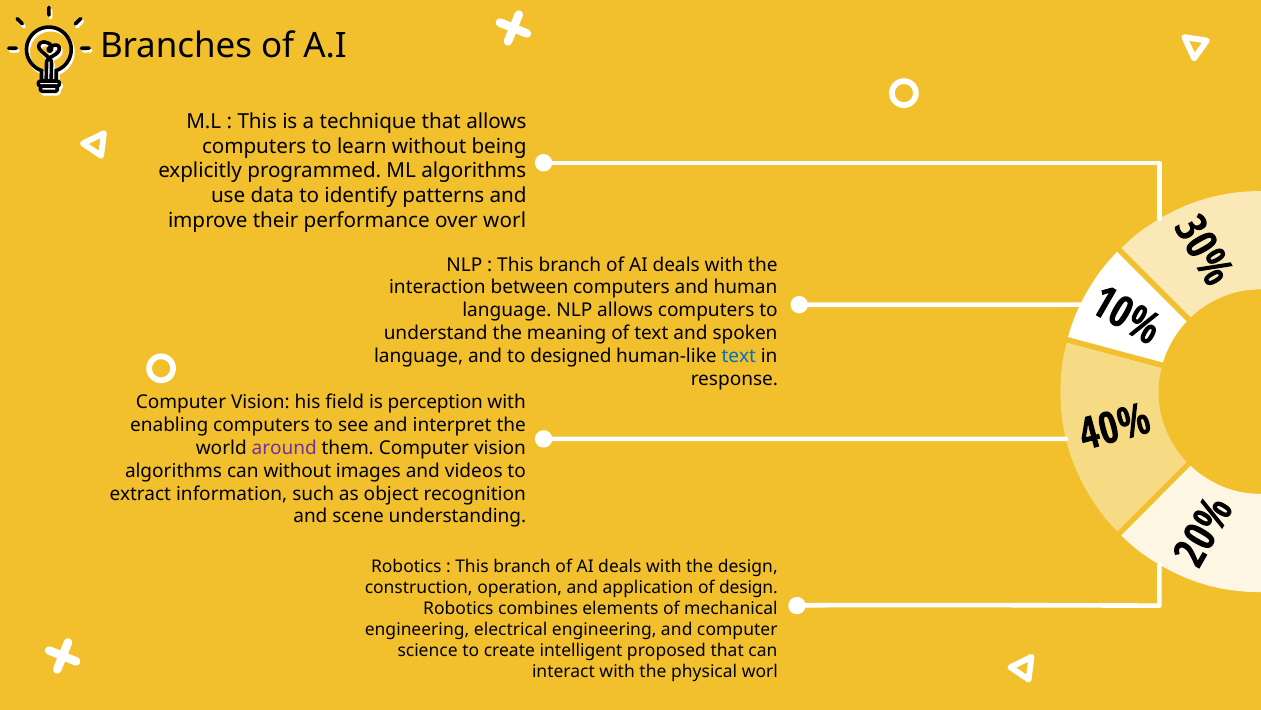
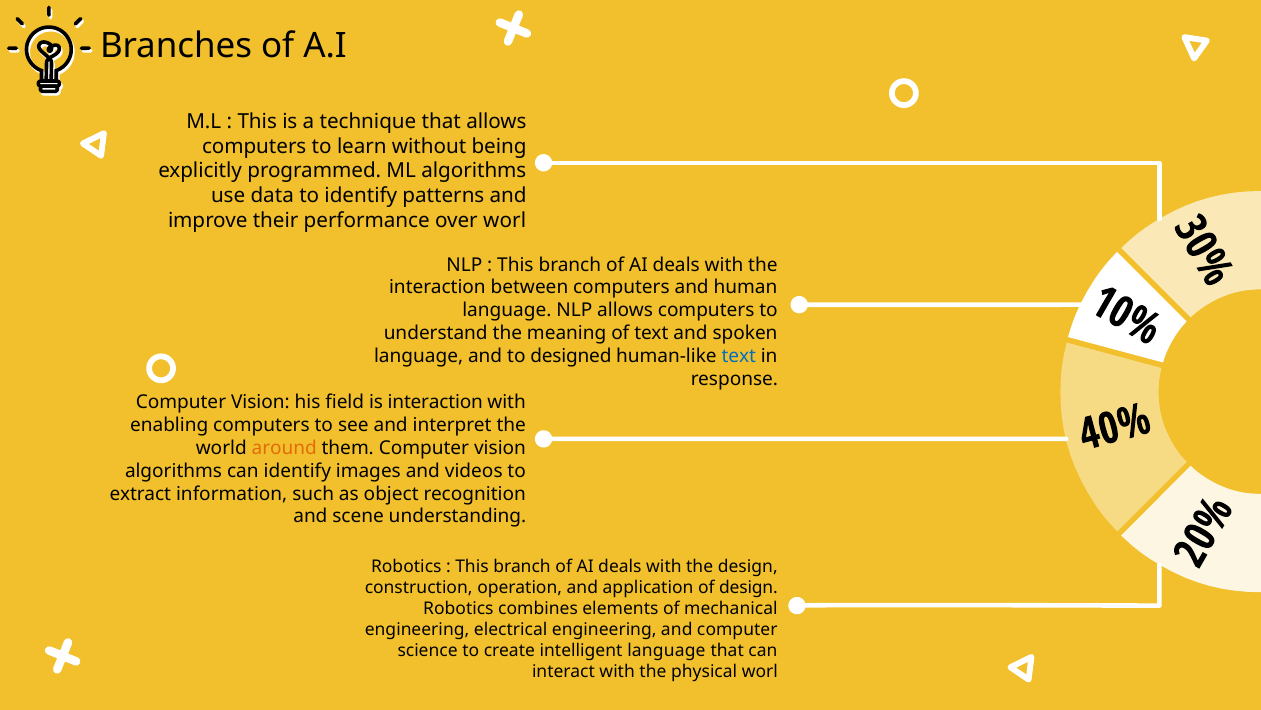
is perception: perception -> interaction (435, 402)
around colour: purple -> orange (284, 448)
can without: without -> identify (297, 470)
intelligent proposed: proposed -> language (666, 650)
